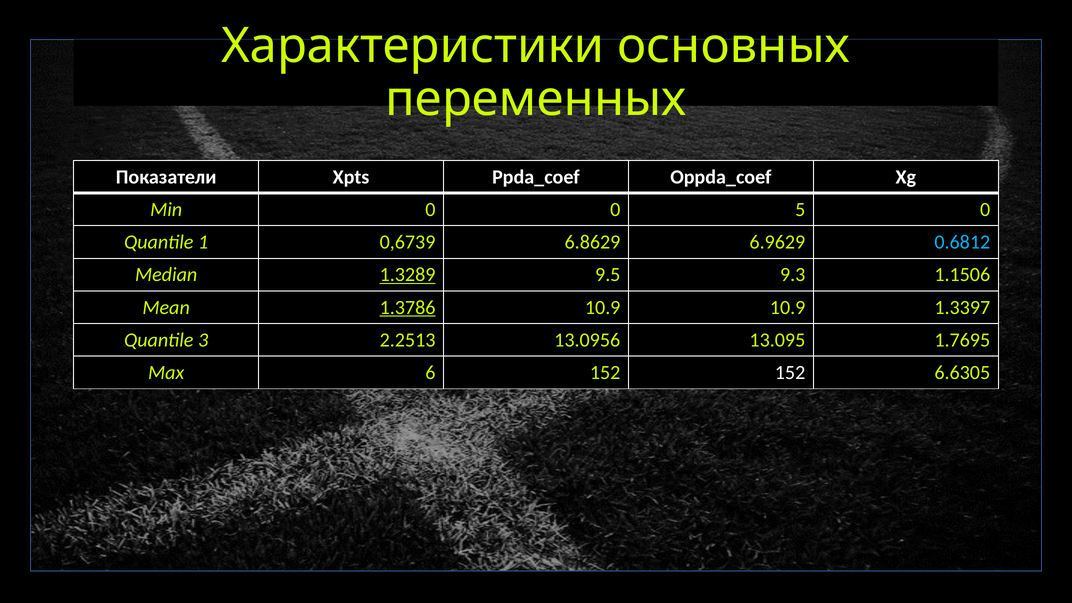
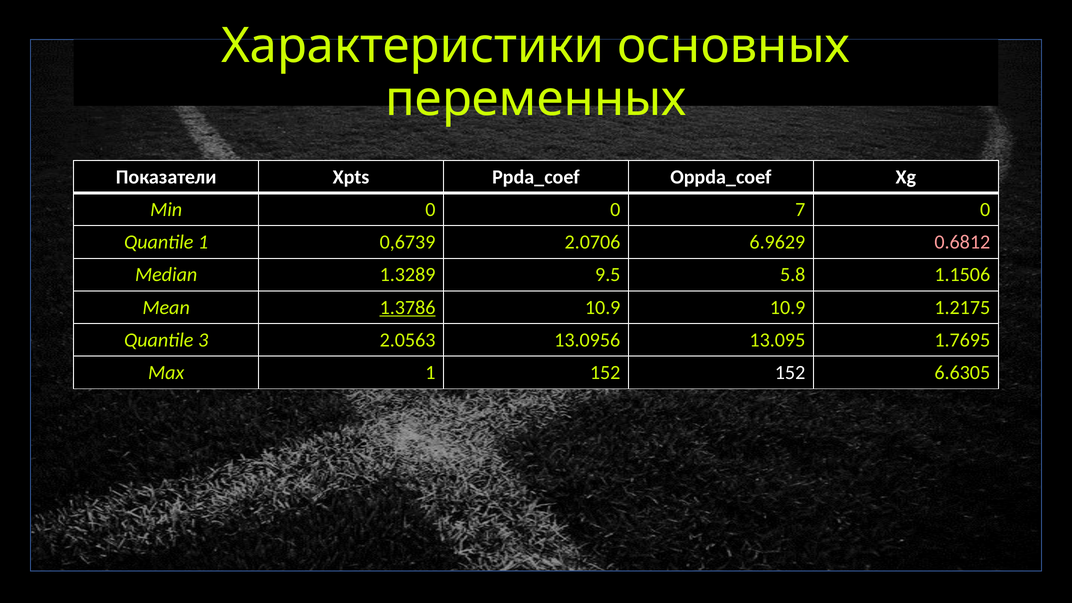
5: 5 -> 7 (800, 210)
6.8629: 6.8629 -> 2.0706 (592, 242)
0.6812 colour: light blue -> pink (962, 242)
1.3289 underline: present -> none (408, 275)
9.3: 9.3 -> 5.8 (793, 275)
1.3397: 1.3397 -> 1.2175 (962, 307)
2.2513: 2.2513 -> 2.0563 (408, 340)
Max 6: 6 -> 1 (430, 373)
